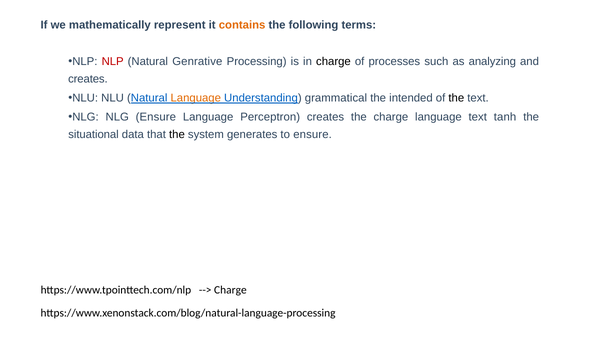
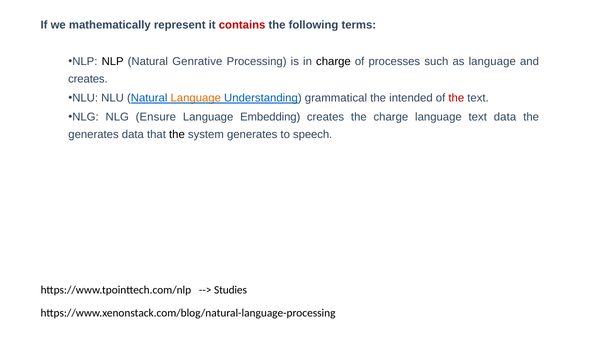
contains colour: orange -> red (242, 25)
NLP colour: red -> black (113, 61)
as analyzing: analyzing -> language (492, 61)
the colour: black -> red (456, 98)
Perceptron: Perceptron -> Embedding (270, 117)
text tanh: tanh -> data (505, 117)
situational: situational -> generates (94, 135)
to ensure: ensure -> speech (313, 135)
Charge: Charge -> Studies (230, 290)
